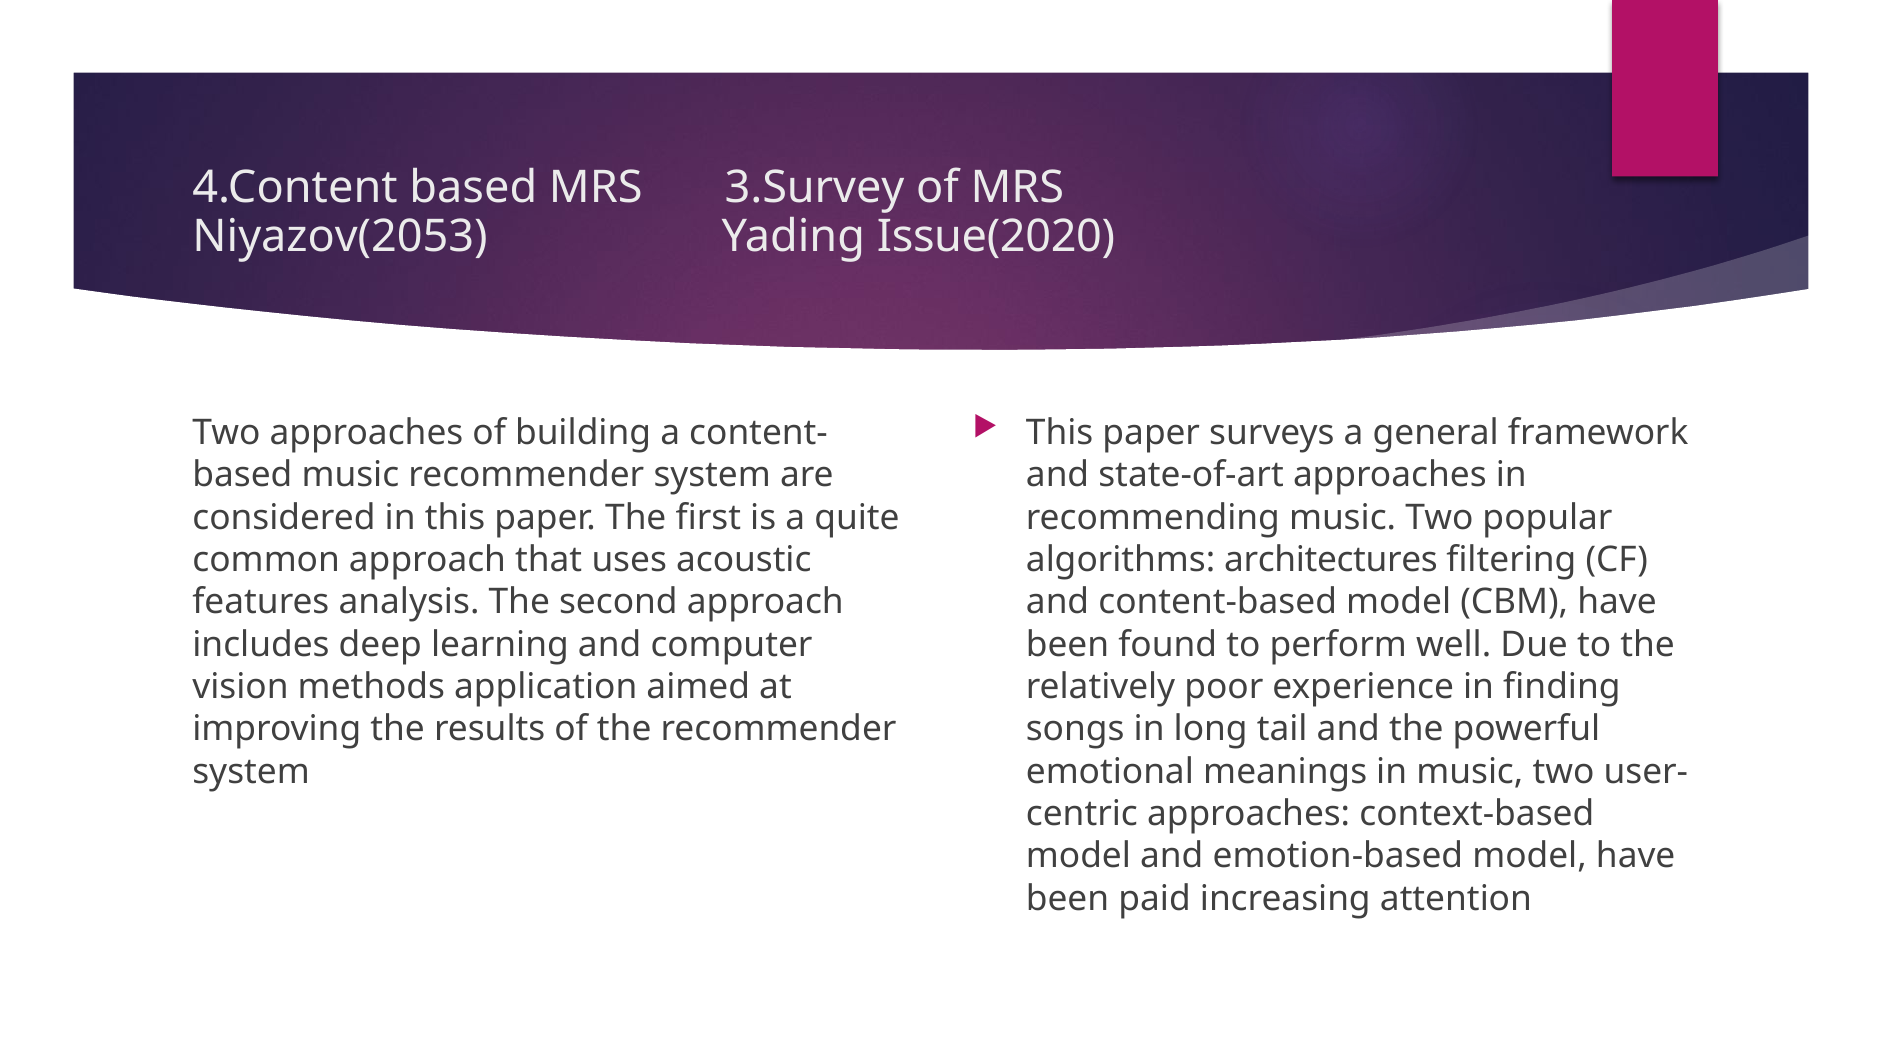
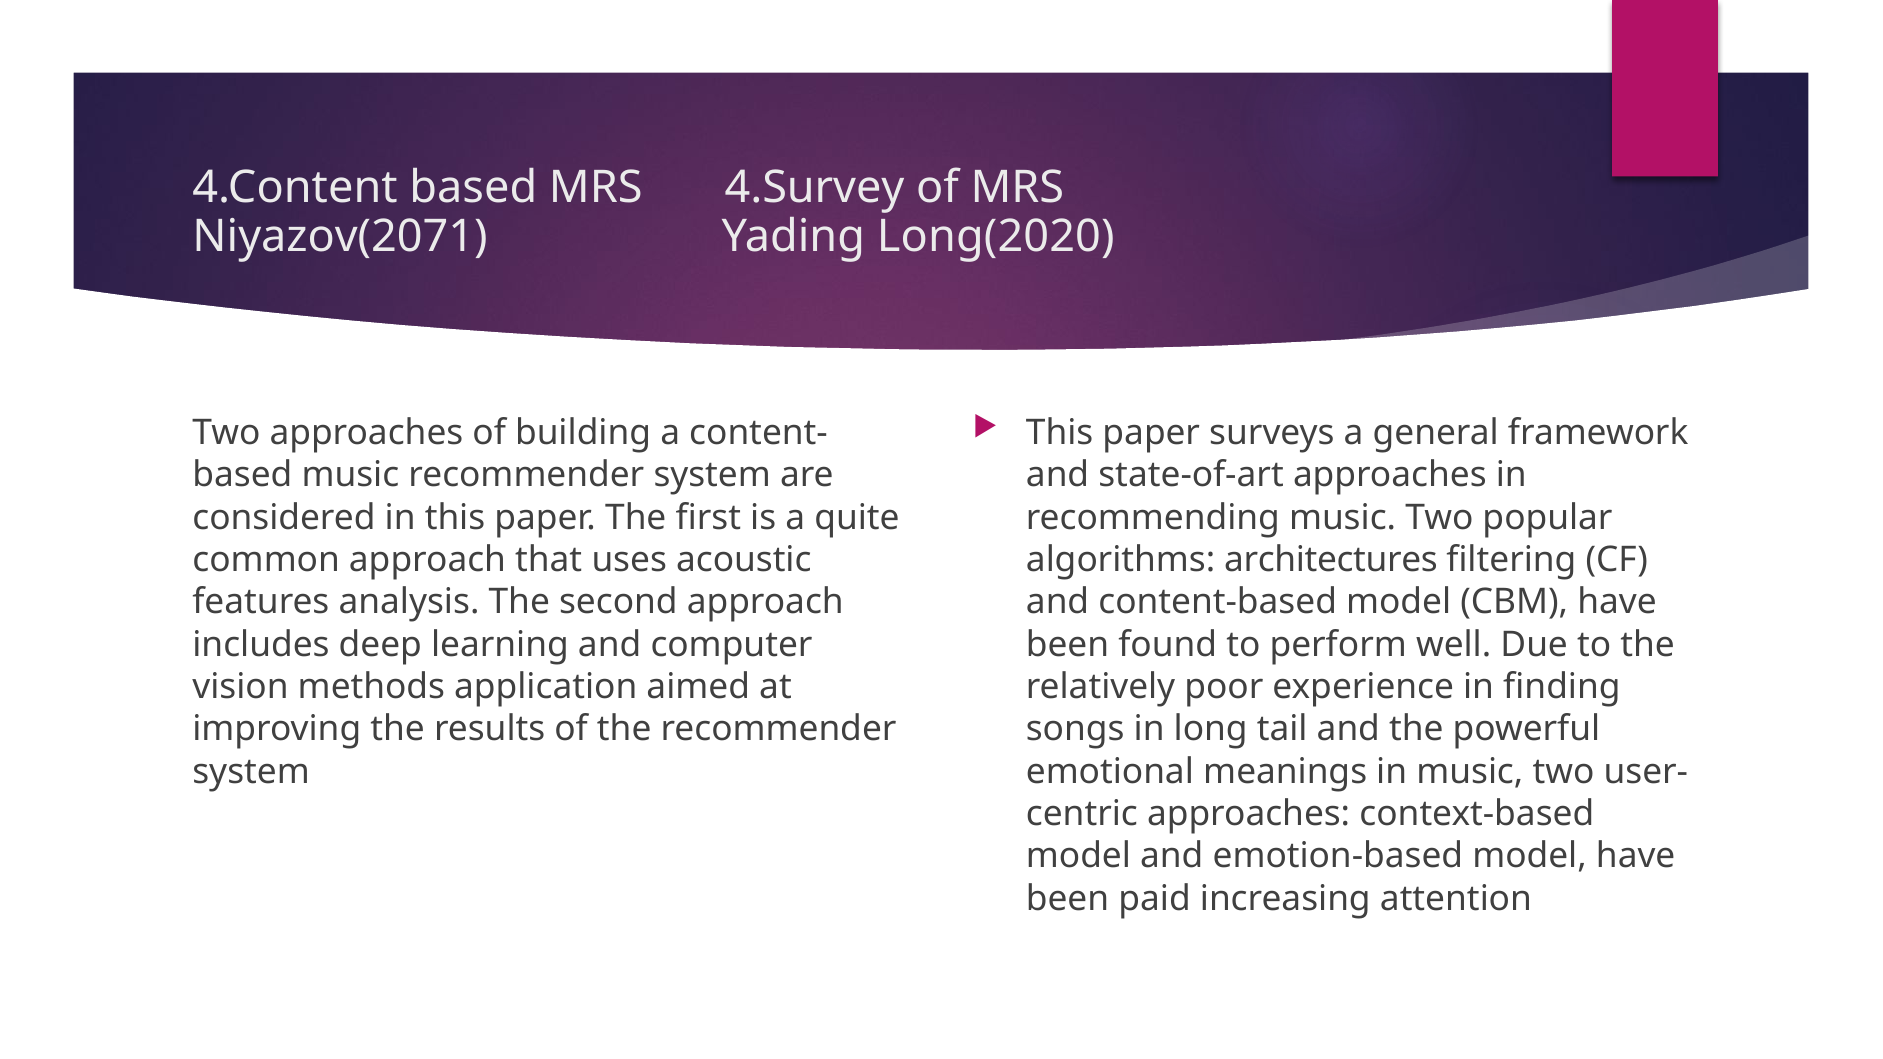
3.Survey: 3.Survey -> 4.Survey (814, 188)
Niyazov(2053: Niyazov(2053 -> Niyazov(2071 (340, 236)
Issue(2020: Issue(2020 -> Long(2020 (996, 236)
